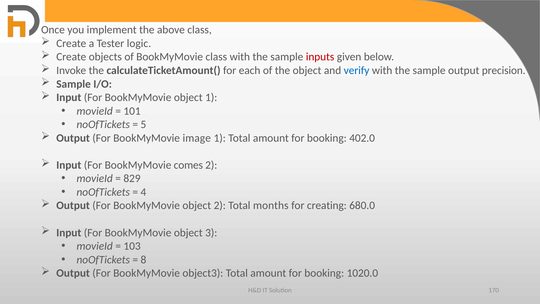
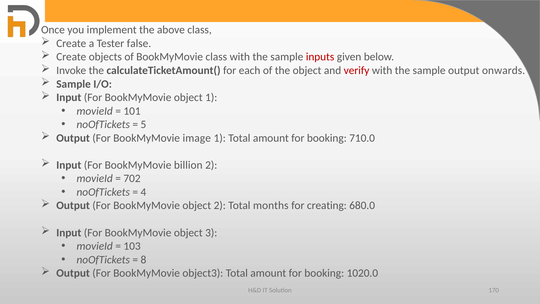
logic: logic -> false (139, 43)
verify colour: blue -> red (357, 70)
precision: precision -> onwards (504, 70)
402.0: 402.0 -> 710.0 (362, 138)
comes: comes -> billion (188, 165)
829: 829 -> 702 (132, 178)
